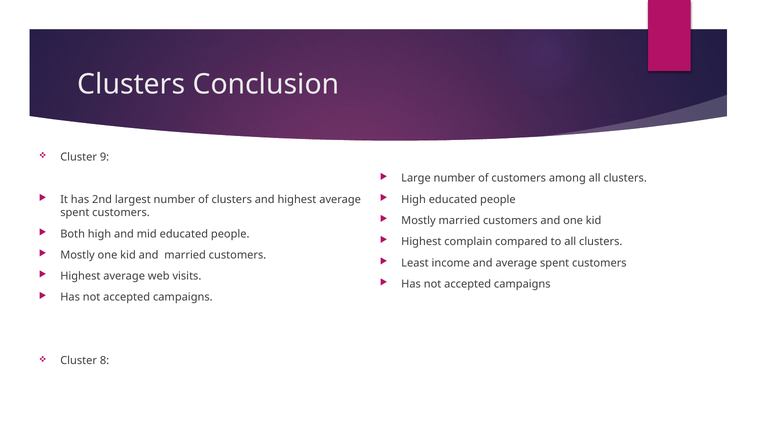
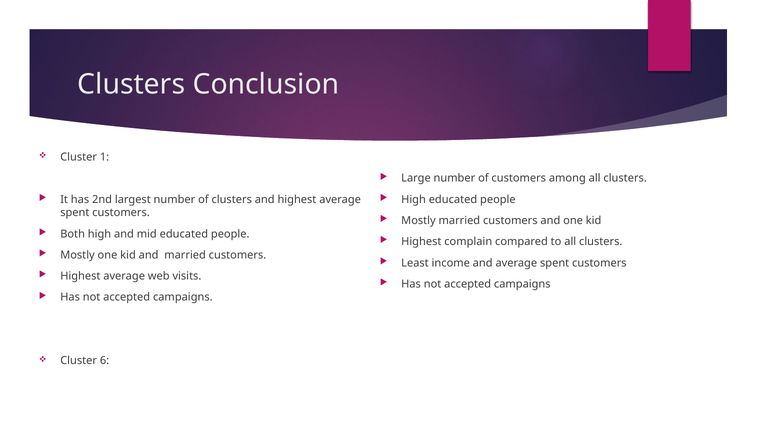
9: 9 -> 1 (105, 157)
8: 8 -> 6 (105, 361)
